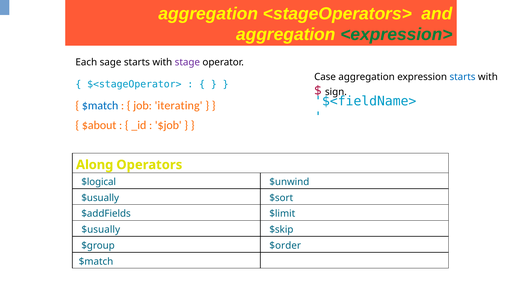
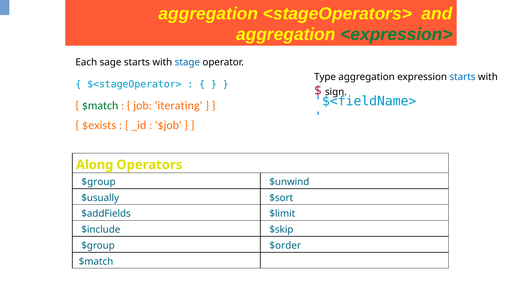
stage colour: purple -> blue (187, 62)
Case: Case -> Type (325, 77)
$match colour: blue -> green (100, 105)
$about: $about -> $exists (99, 125)
$logical: $logical -> $group (99, 182)
$usually: $usually -> $include (101, 229)
